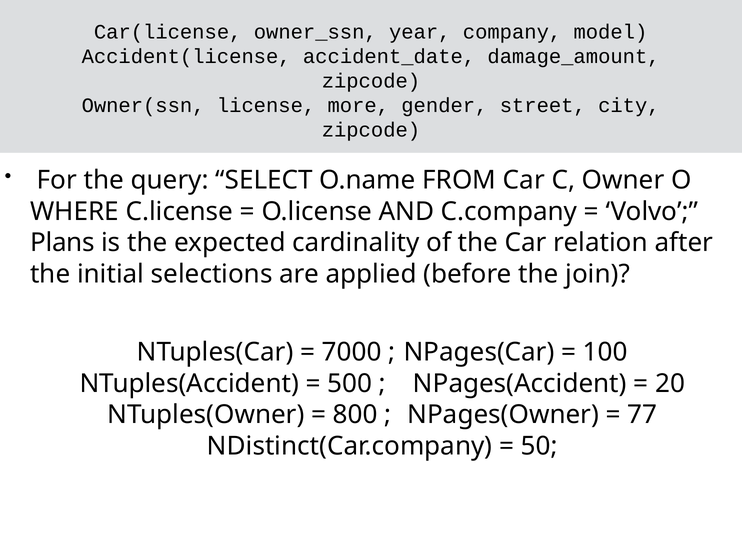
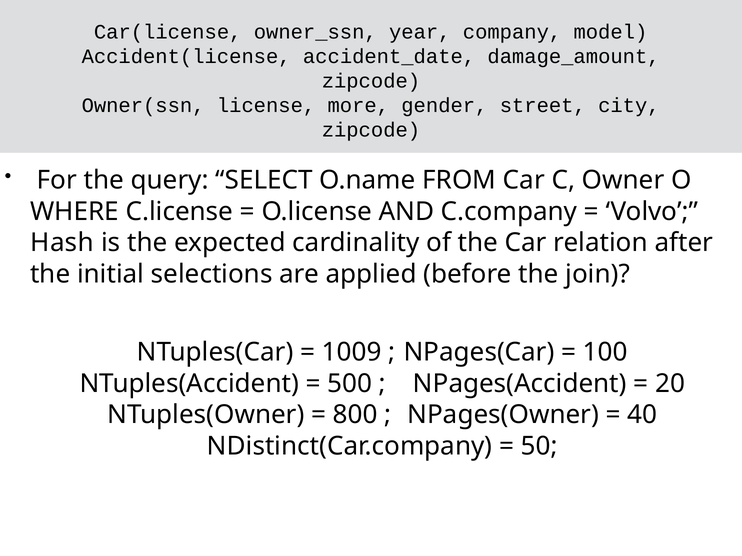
Plans: Plans -> Hash (62, 243)
7000: 7000 -> 1009 (352, 353)
77: 77 -> 40 (642, 415)
